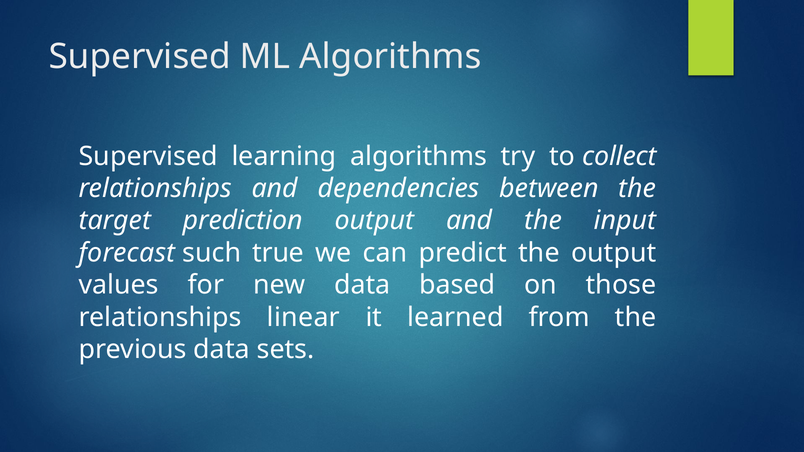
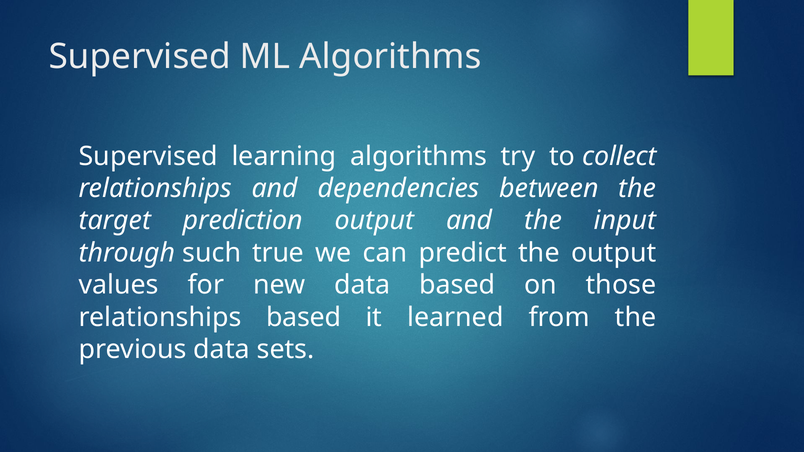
forecast: forecast -> through (127, 253)
relationships linear: linear -> based (304, 317)
